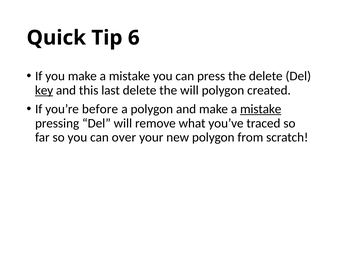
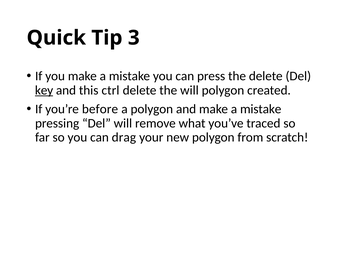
6: 6 -> 3 (134, 38)
last: last -> ctrl (110, 90)
mistake underline: present -> none (261, 109)
over: over -> drag (124, 138)
